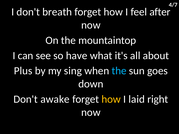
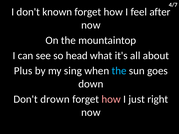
breath: breath -> known (57, 12)
have: have -> head (77, 56)
awake: awake -> drown (55, 99)
how colour: yellow -> pink (111, 99)
laid: laid -> just (137, 99)
